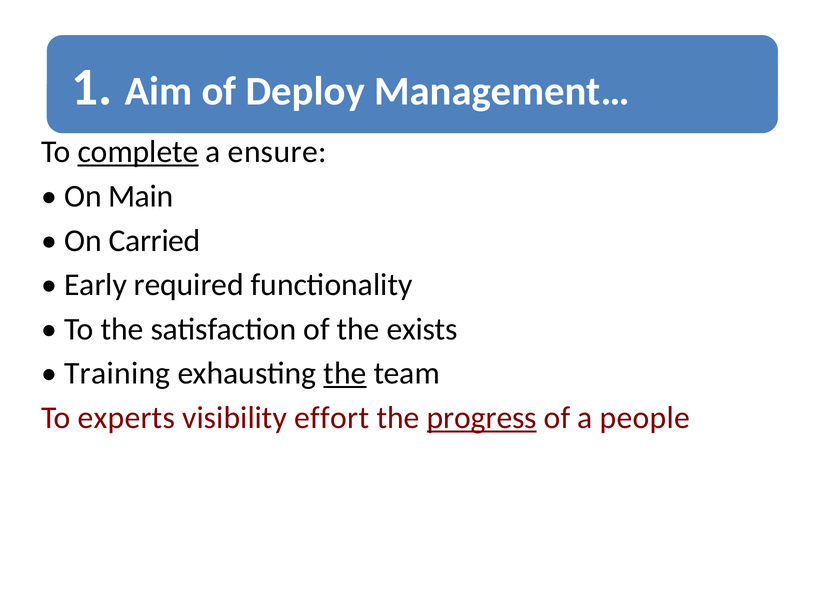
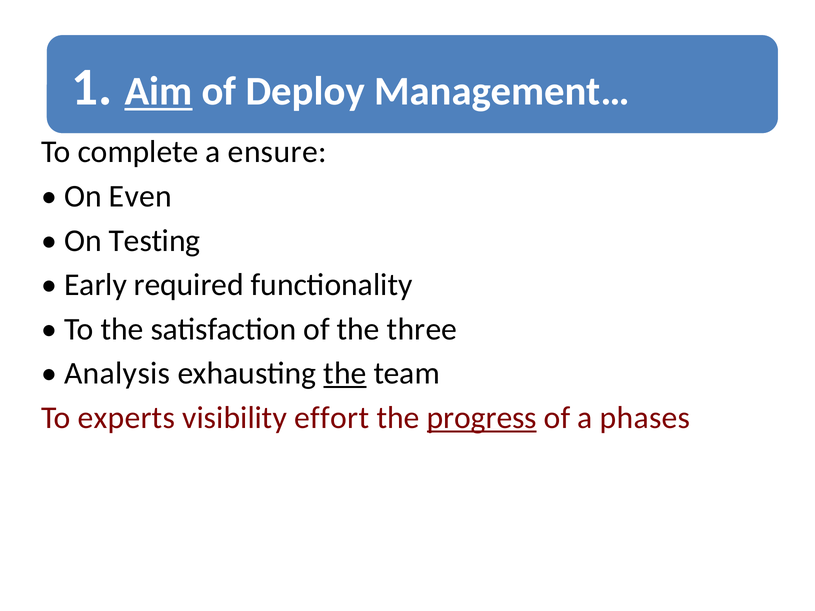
Aim underline: none -> present (158, 92)
complete underline: present -> none (138, 152)
Main: Main -> Even (140, 196)
Carried: Carried -> Testing (155, 241)
exists: exists -> three (422, 329)
Training: Training -> Analysis (117, 374)
people: people -> phases (645, 418)
